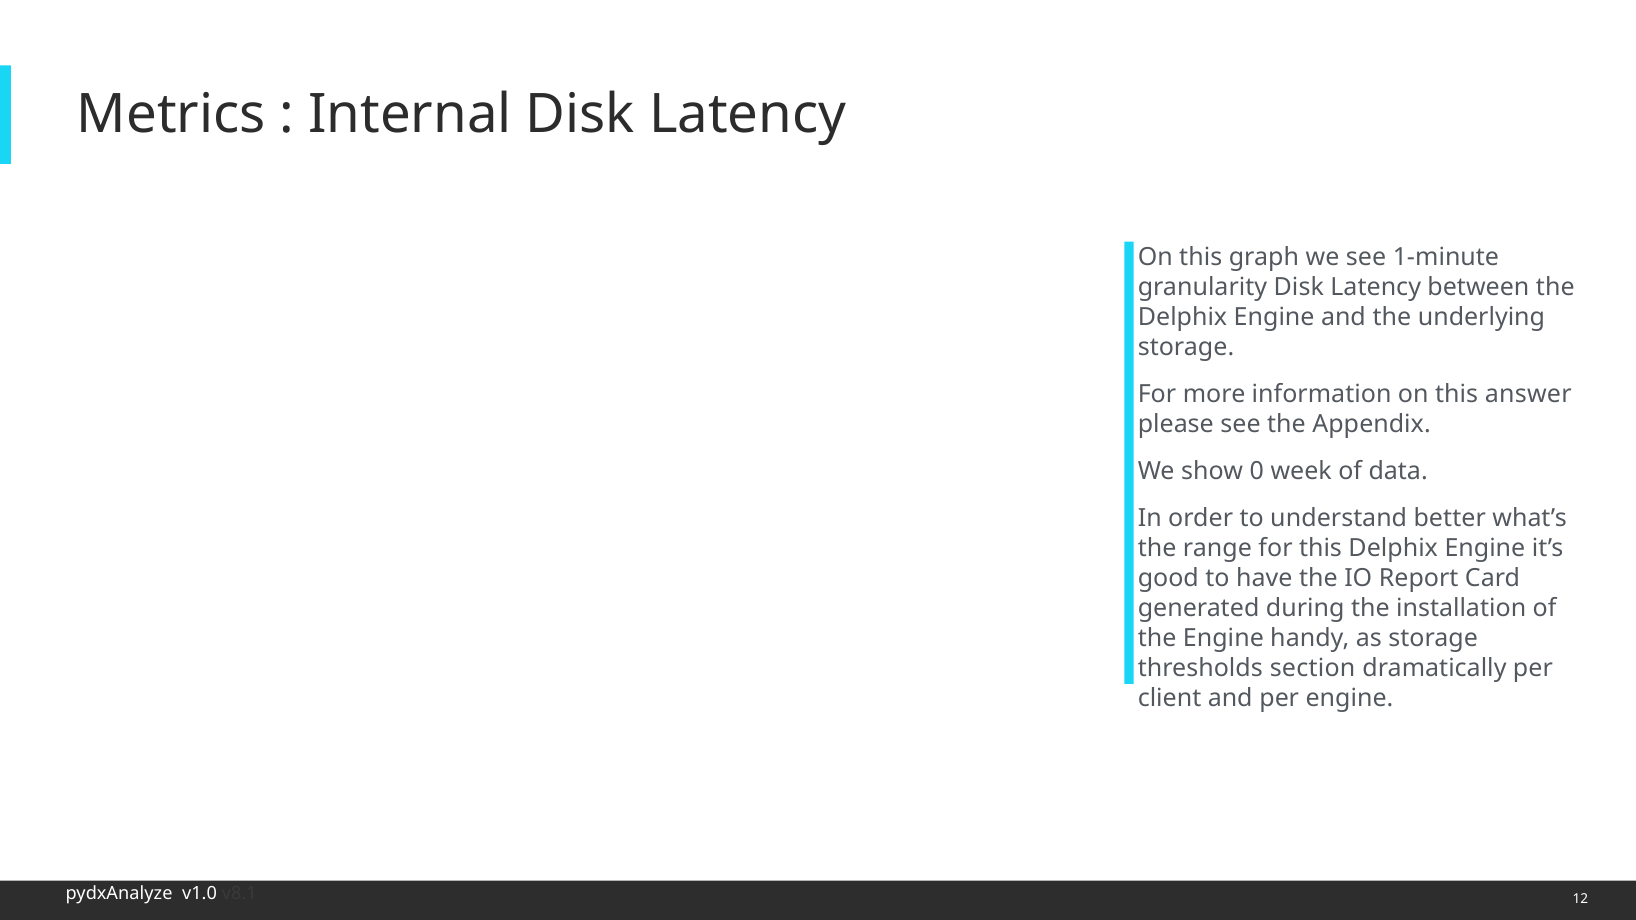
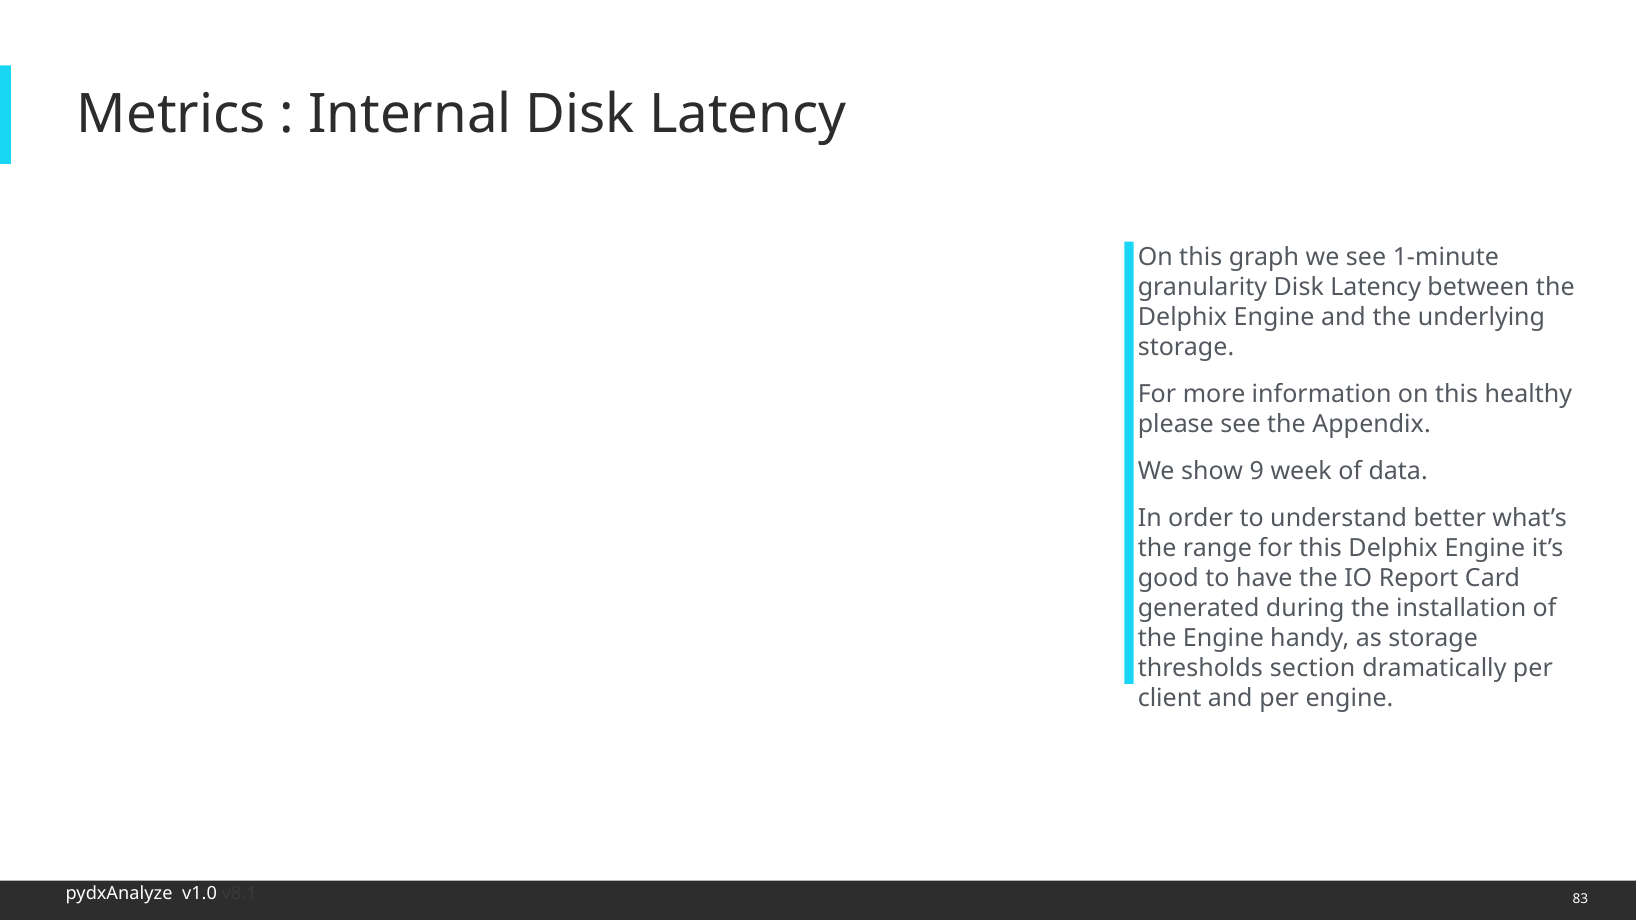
answer: answer -> healthy (1528, 394)
0: 0 -> 9 (1257, 471)
12: 12 -> 83 (1580, 899)
